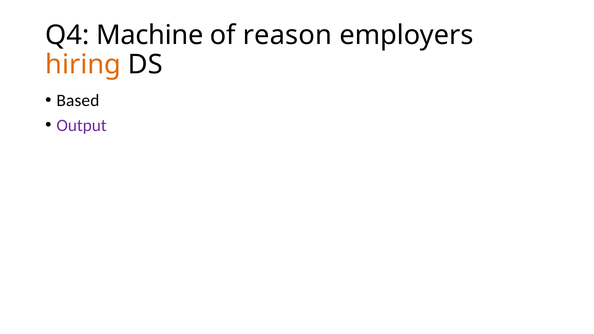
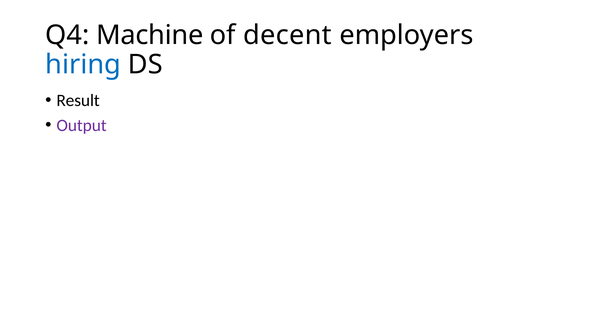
reason: reason -> decent (287, 35)
hiring colour: orange -> blue (83, 65)
Based: Based -> Result (78, 100)
